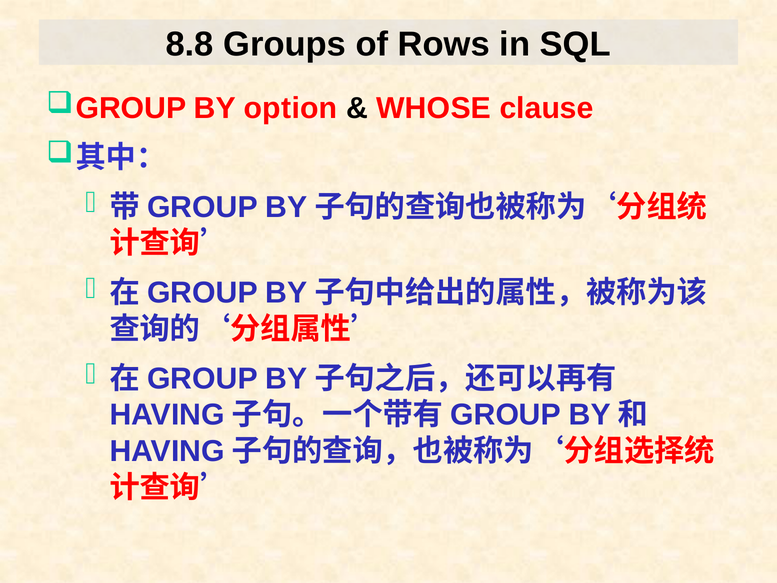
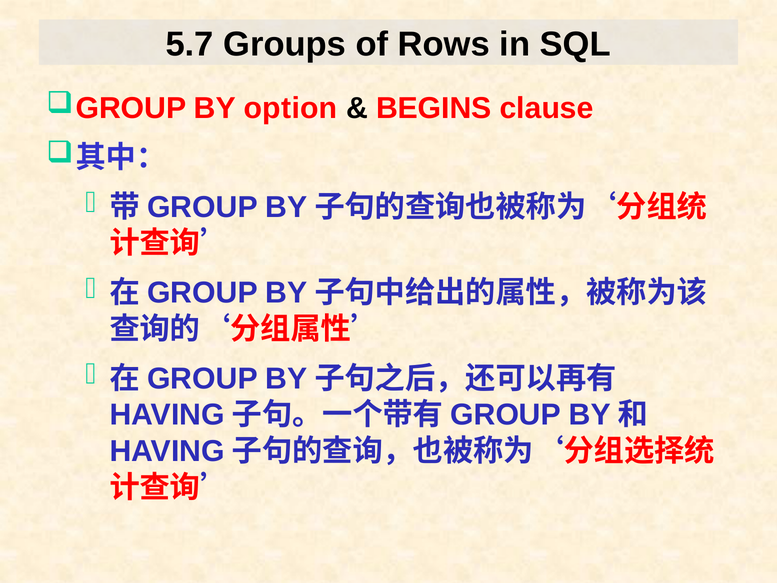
8.8: 8.8 -> 5.7 (190, 44)
WHOSE: WHOSE -> BEGINS (434, 108)
